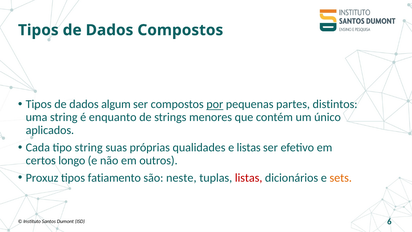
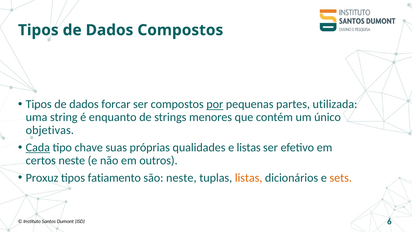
algum: algum -> forcar (116, 104)
distintos: distintos -> utilizada (335, 104)
aplicados: aplicados -> objetivas (50, 130)
Cada underline: none -> present (38, 147)
tipo string: string -> chave (89, 147)
certos longo: longo -> neste (72, 160)
listas colour: red -> orange (249, 178)
